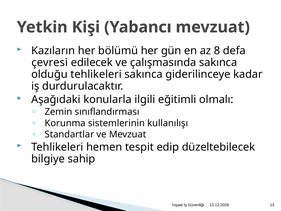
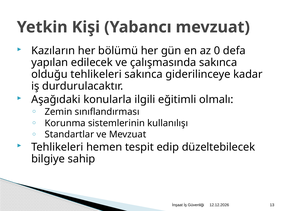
8: 8 -> 0 (217, 51)
çevresi: çevresi -> yapılan (50, 62)
